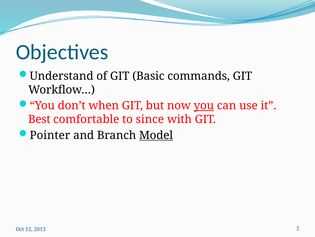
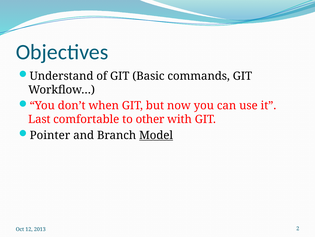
you underline: present -> none (204, 105)
Best: Best -> Last (39, 119)
since: since -> other (150, 119)
